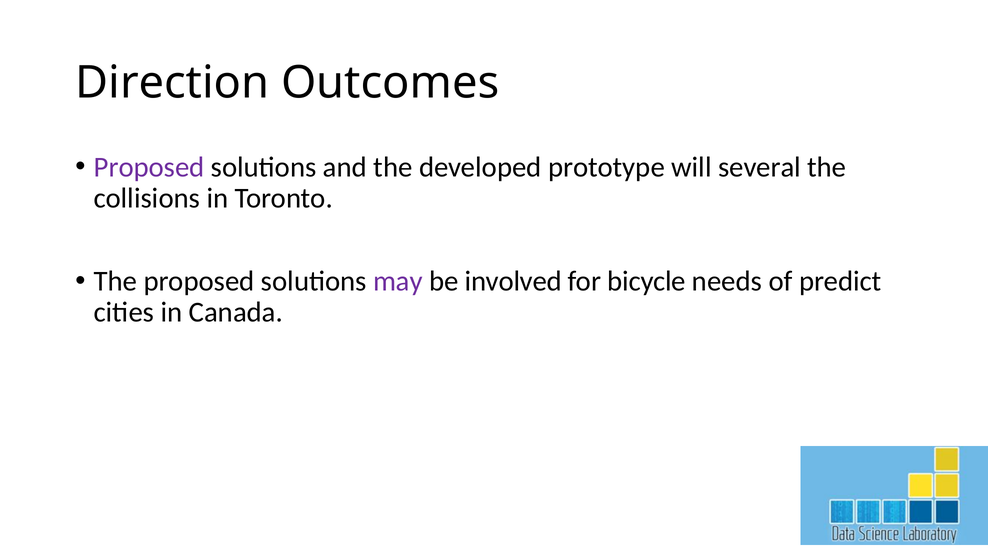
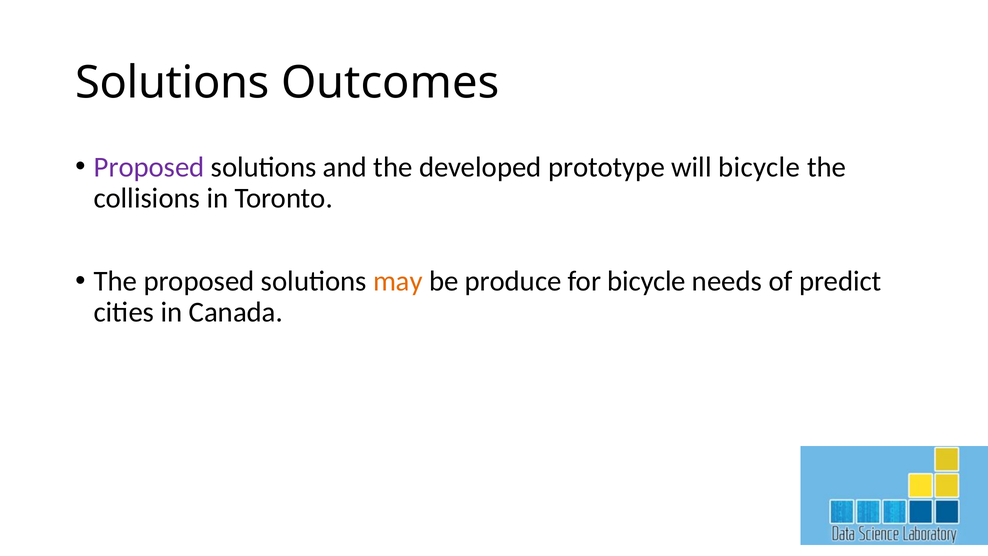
Direction: Direction -> Solutions (172, 83)
will several: several -> bicycle (759, 167)
may colour: purple -> orange (398, 281)
involved: involved -> produce (513, 281)
